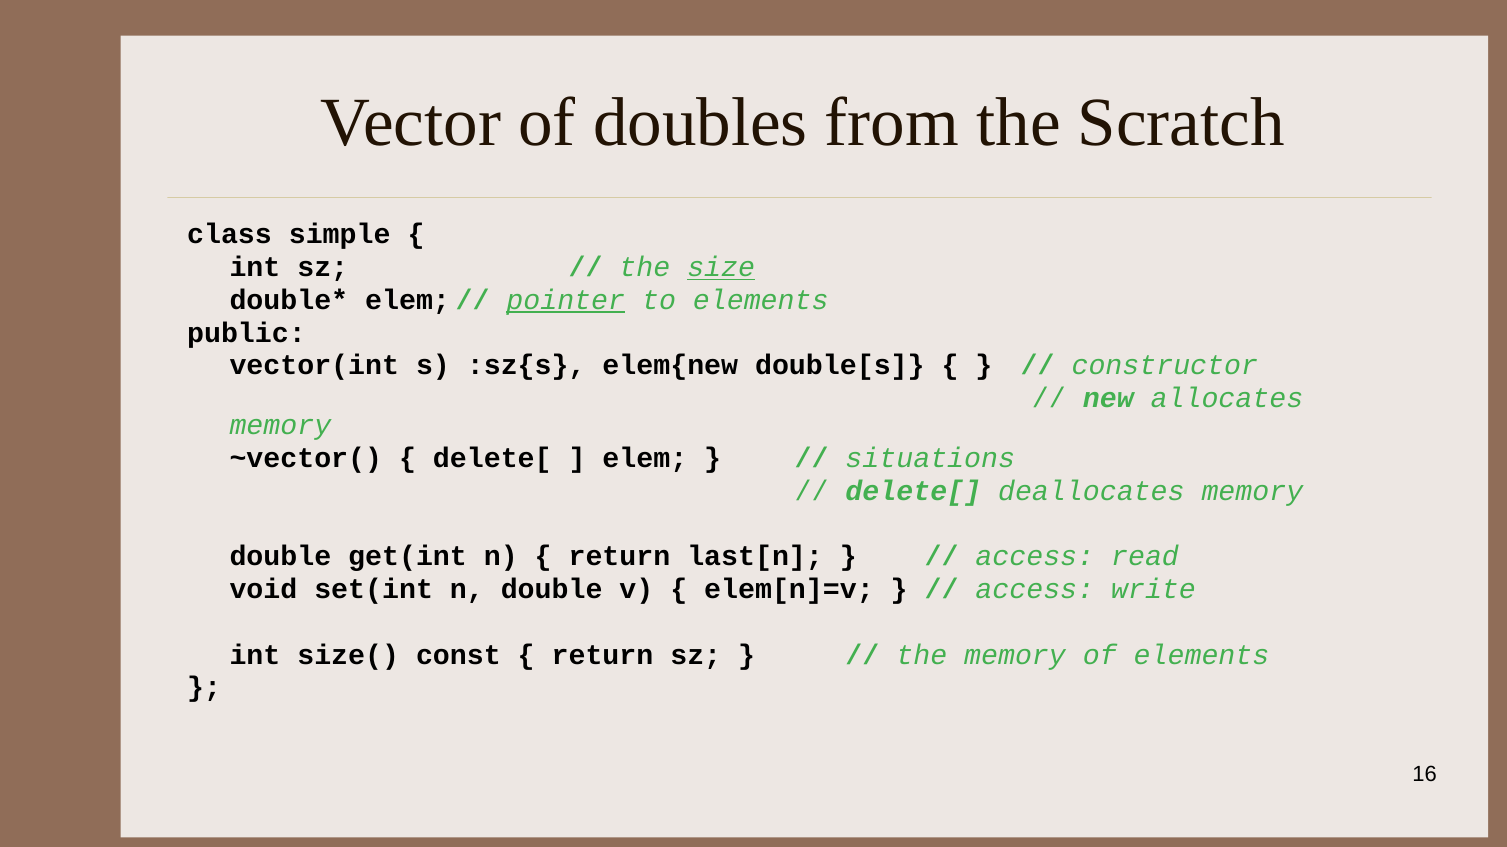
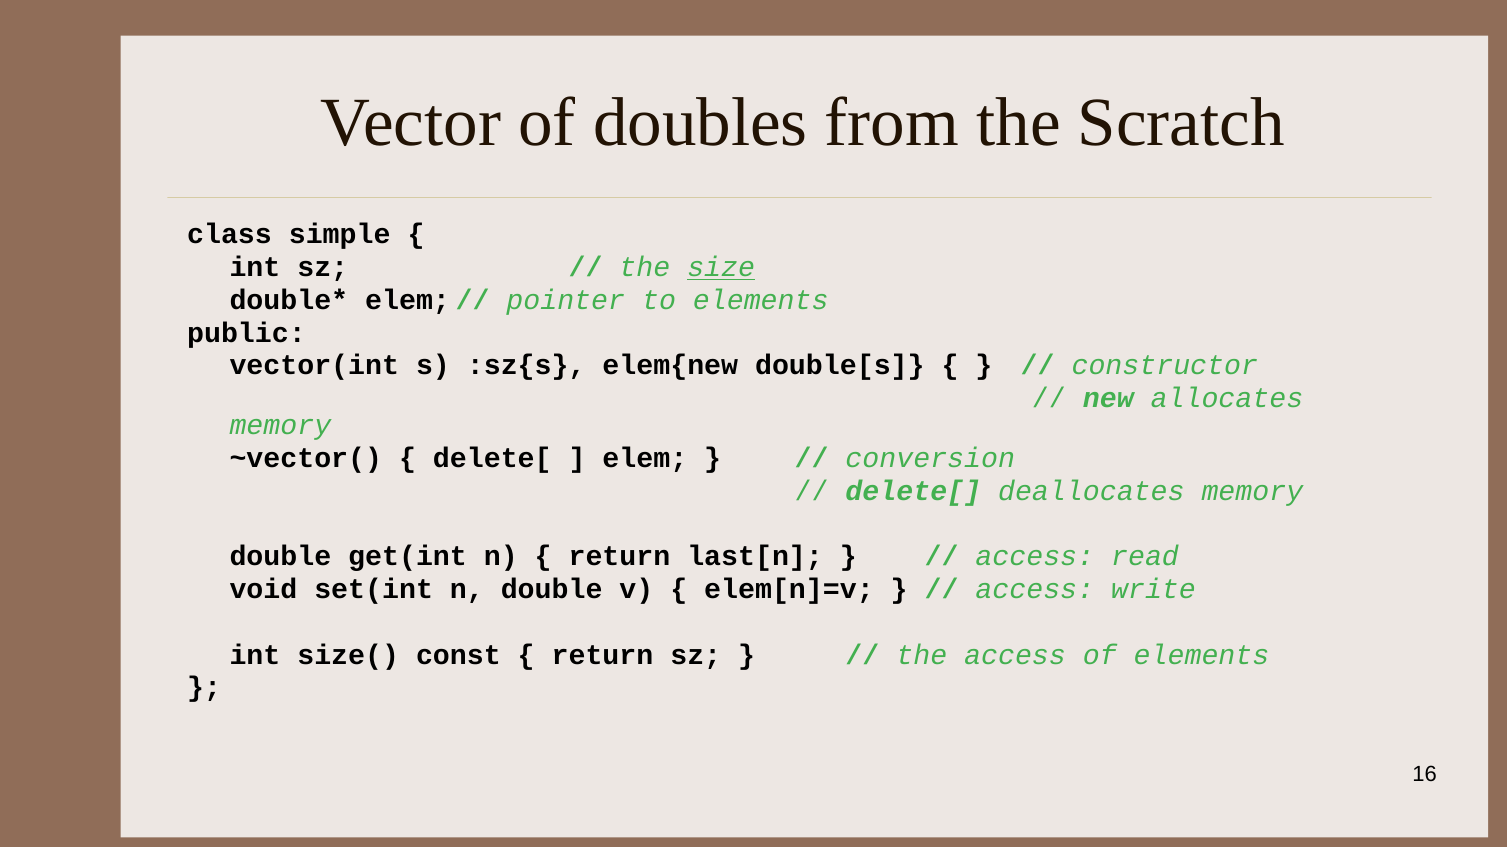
pointer underline: present -> none (566, 300)
situations: situations -> conversion (930, 459)
the memory: memory -> access (1015, 655)
